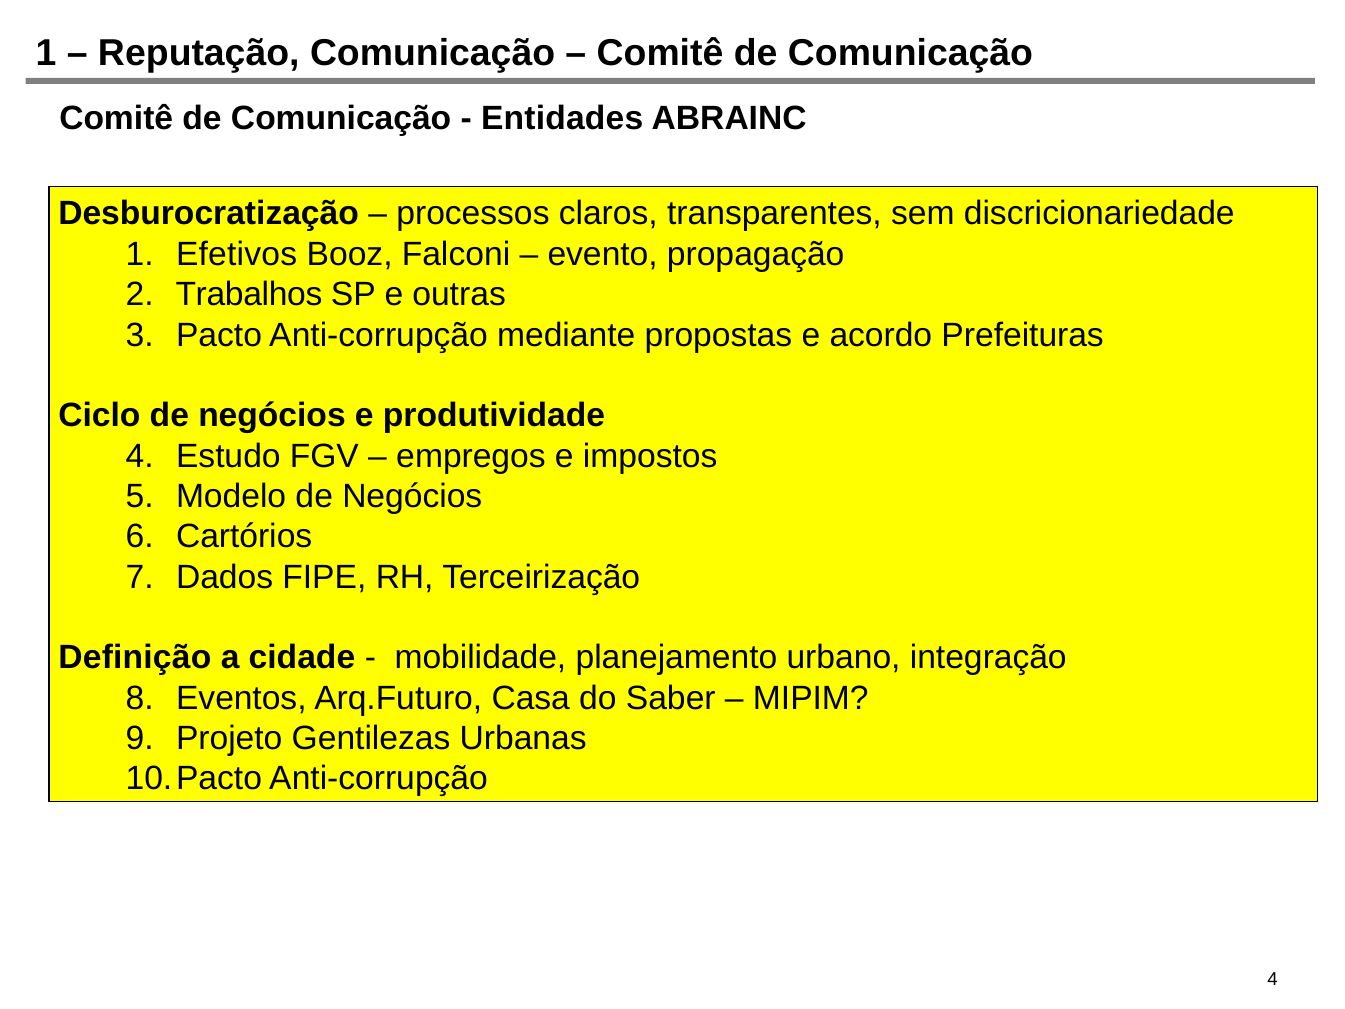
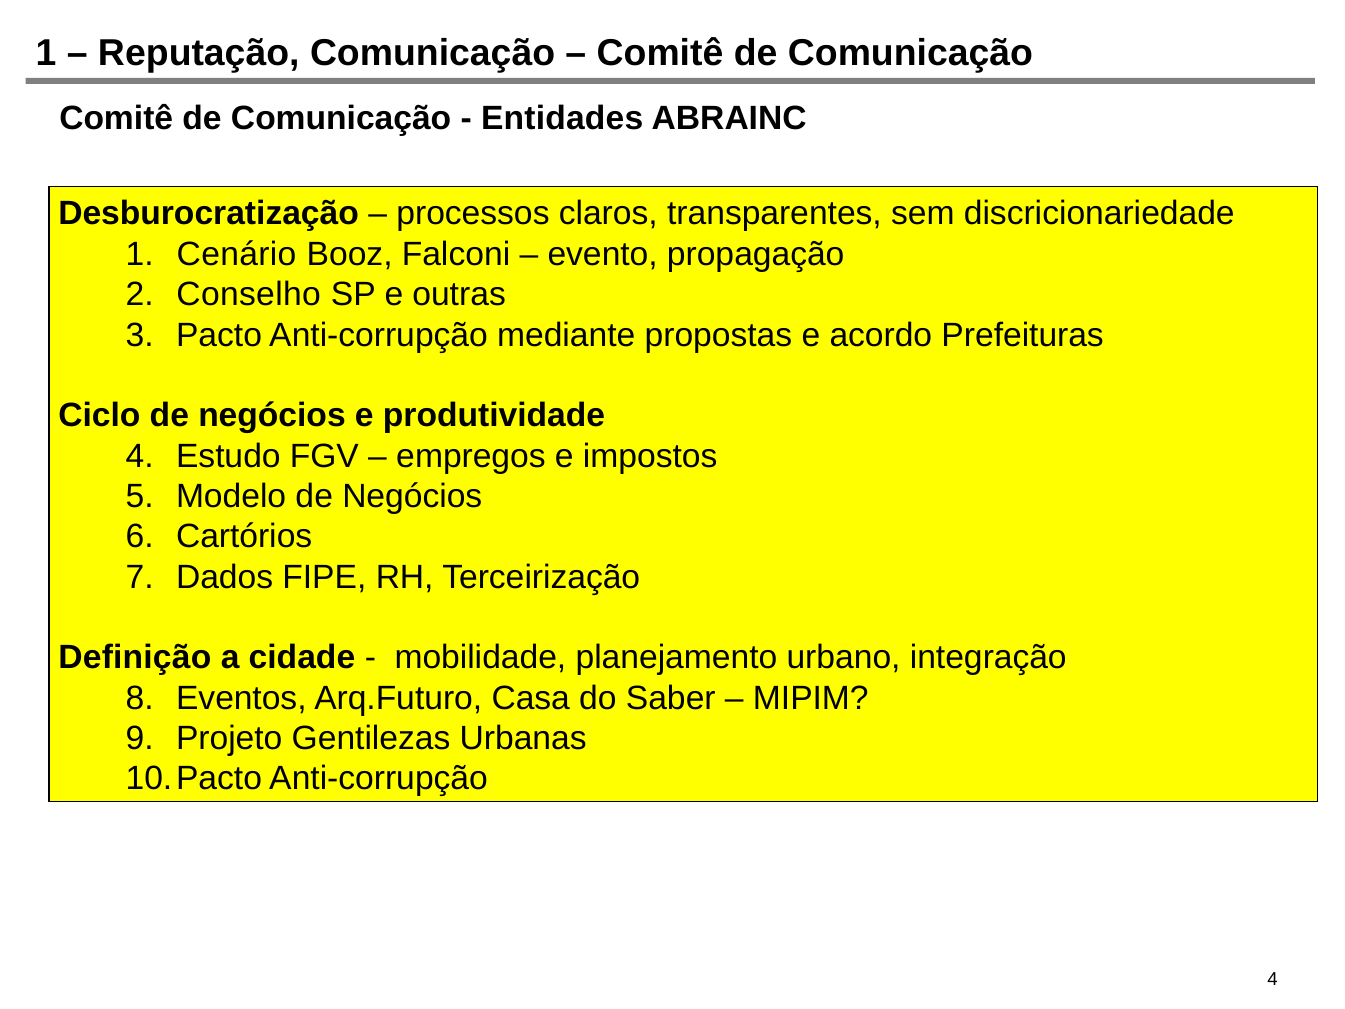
Efetivos: Efetivos -> Cenário (237, 254)
Trabalhos: Trabalhos -> Conselho (249, 294)
